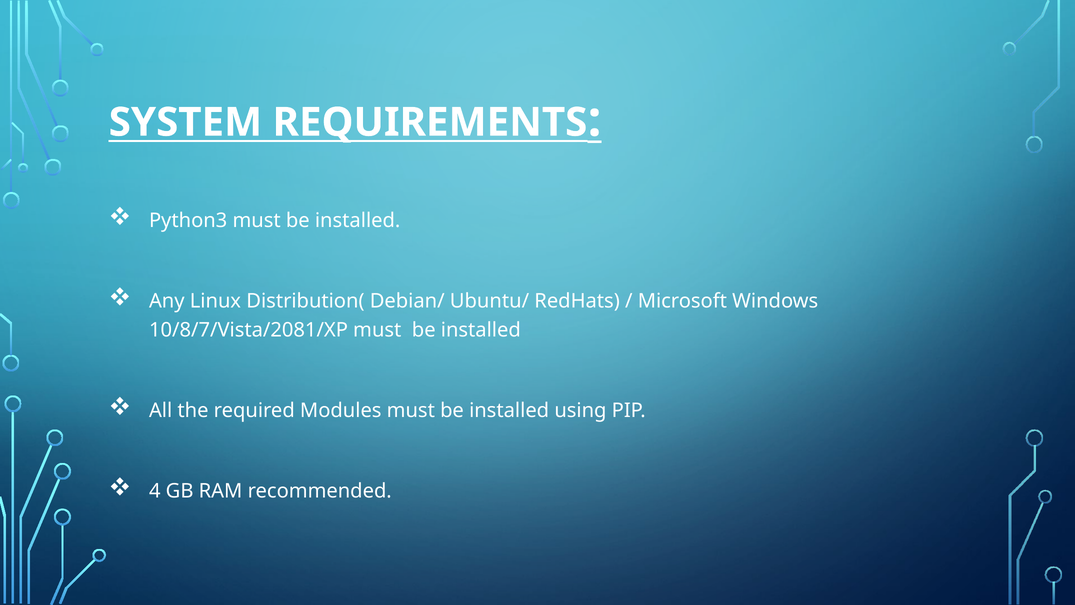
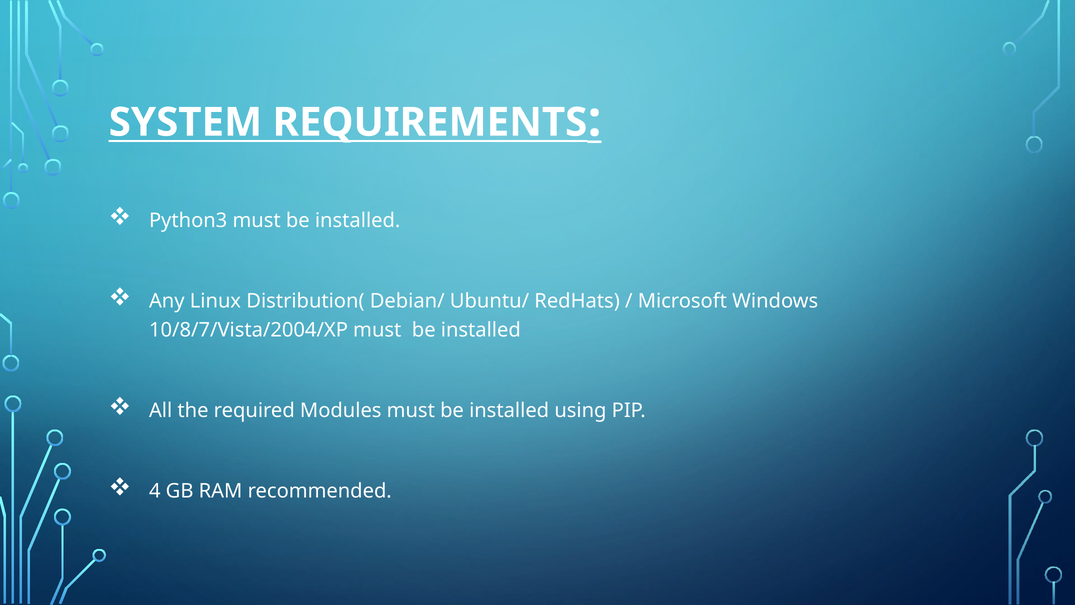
10/8/7/Vista/2081/XP: 10/8/7/Vista/2081/XP -> 10/8/7/Vista/2004/XP (249, 330)
